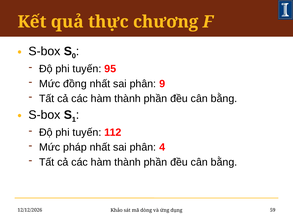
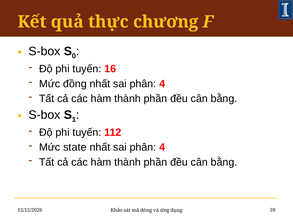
95: 95 -> 16 (110, 69)
9: 9 -> 4 (162, 84)
pháp: pháp -> state (75, 147)
